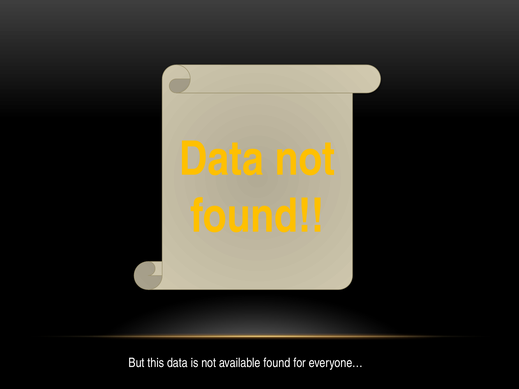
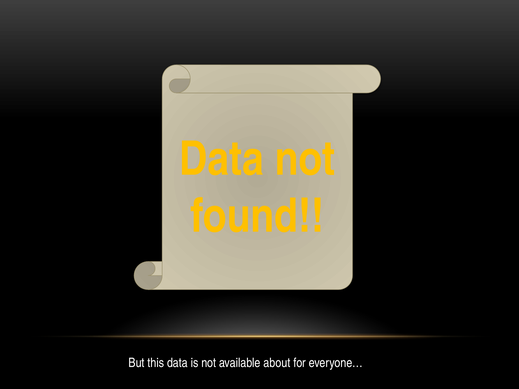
available found: found -> about (277, 363)
